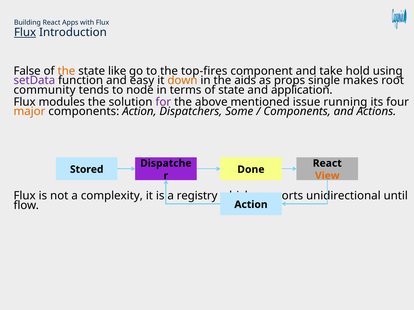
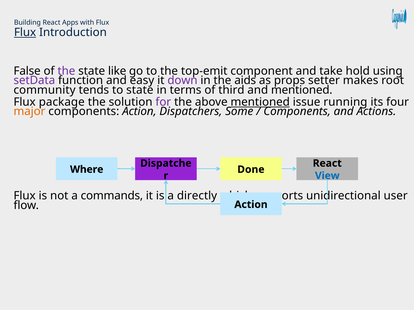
the colour: orange -> purple (66, 71)
top-fires: top-fires -> top-emit (204, 71)
down colour: orange -> purple (182, 81)
single: single -> setter (324, 81)
to node: node -> state (140, 90)
of state: state -> third (231, 90)
and application: application -> mentioned (302, 90)
modules: modules -> package (62, 102)
mentioned underline: none -> present (260, 102)
Stored: Stored -> Where (87, 170)
View colour: orange -> blue (327, 176)
complexity: complexity -> commands (112, 196)
registry: registry -> directly (197, 196)
until: until -> user (396, 196)
